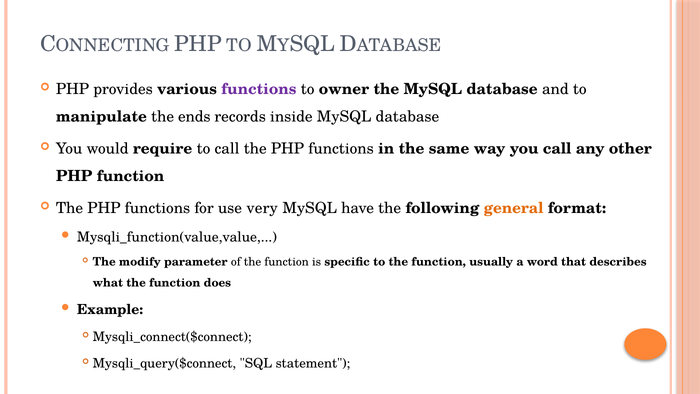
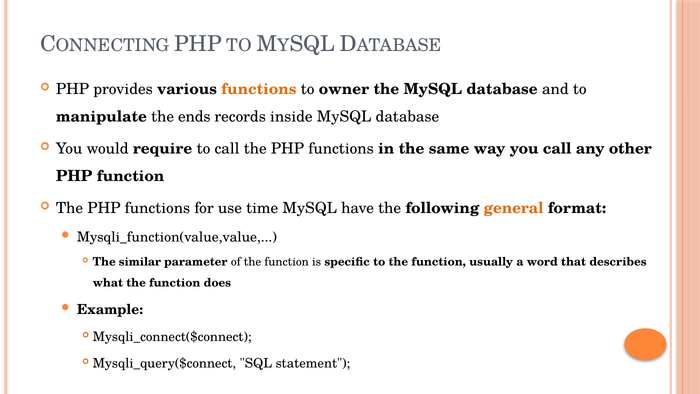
functions colour: purple -> orange (259, 89)
very: very -> time (262, 208)
modify: modify -> similar (140, 262)
